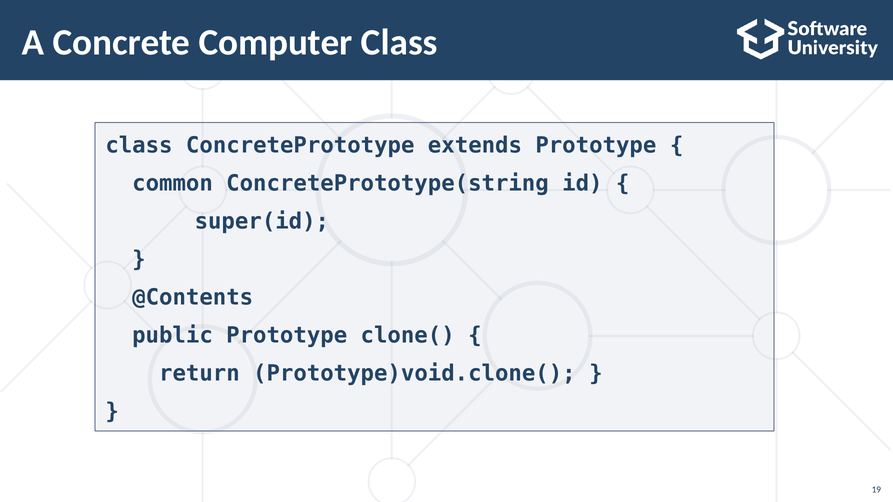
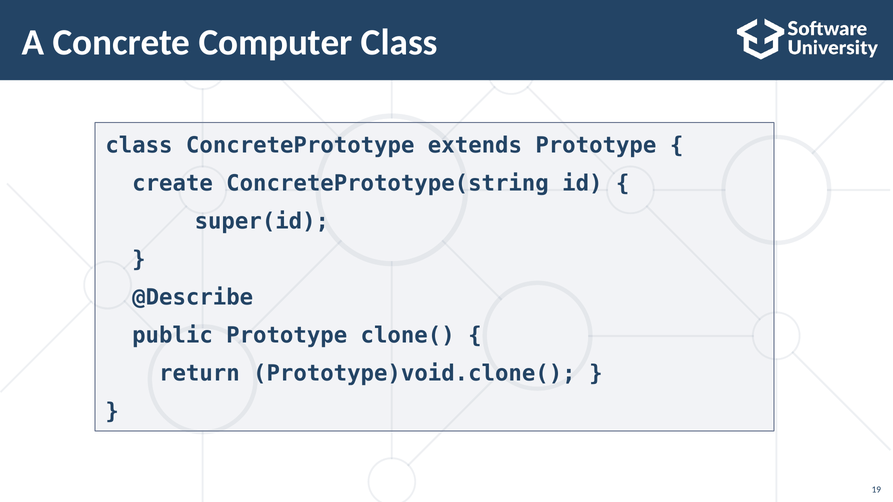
common: common -> create (173, 184)
@Contents: @Contents -> @Describe (193, 298)
